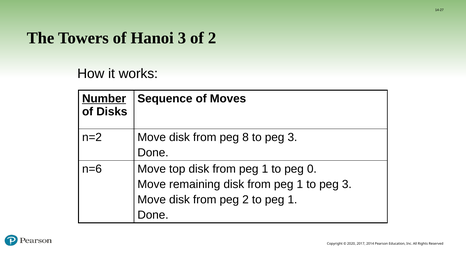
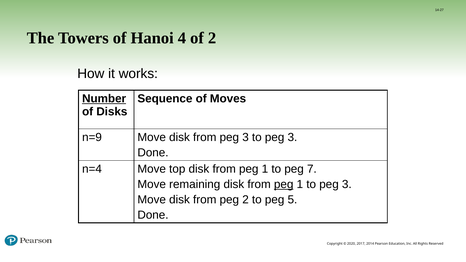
Hanoi 3: 3 -> 4 (182, 38)
n=2: n=2 -> n=9 (92, 137)
from peg 8: 8 -> 3 (245, 137)
n=6: n=6 -> n=4 (92, 169)
0: 0 -> 7 (312, 169)
peg underline: none -> present (284, 184)
to peg 1: 1 -> 5 (292, 200)
